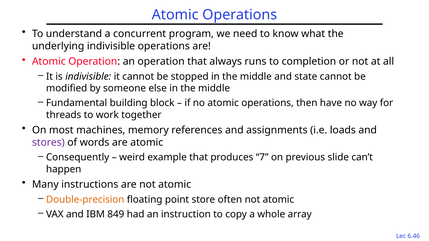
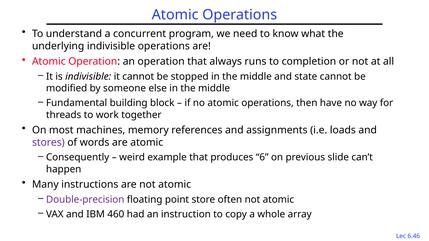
7: 7 -> 6 (262, 158)
Double-precision colour: orange -> purple (85, 200)
849: 849 -> 460 (116, 214)
